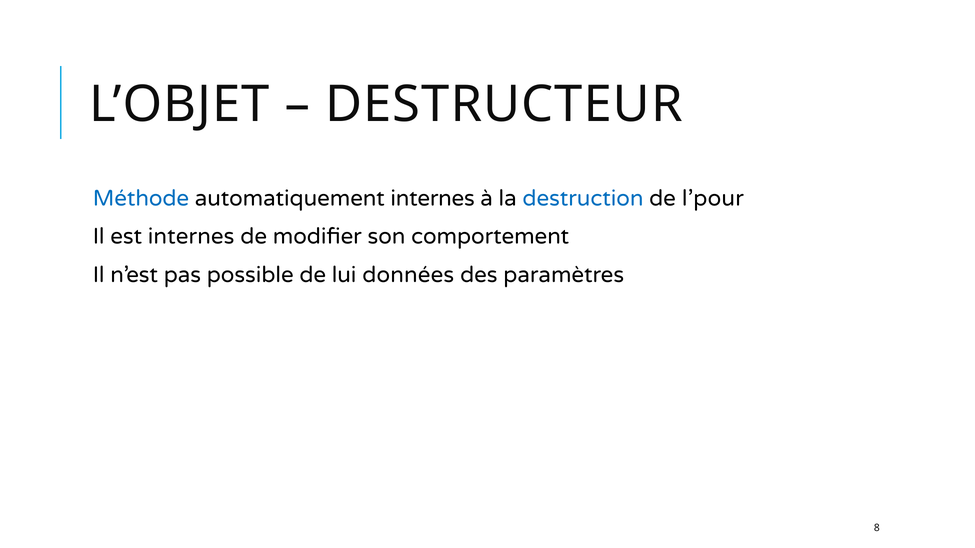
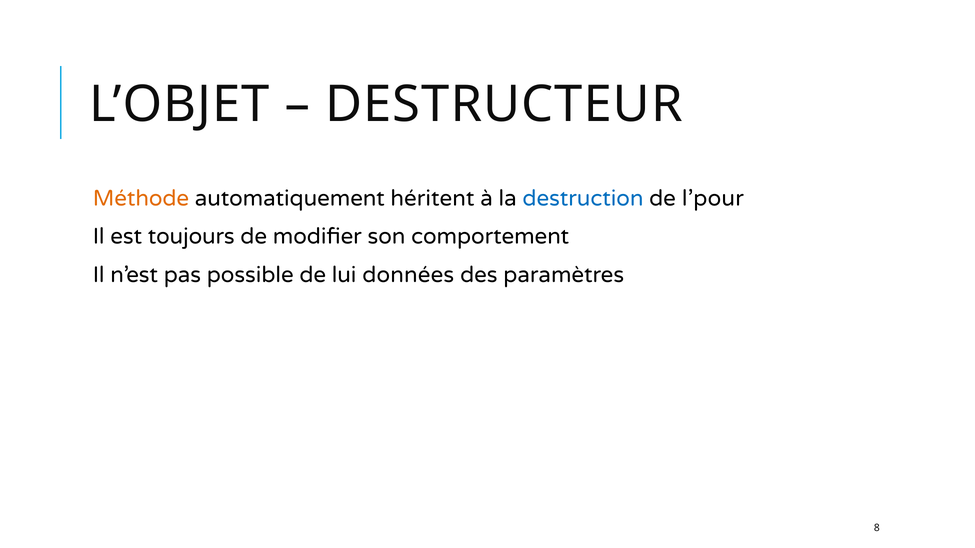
Méthode colour: blue -> orange (141, 198)
automatiquement internes: internes -> héritent (432, 198)
est internes: internes -> toujours (191, 237)
